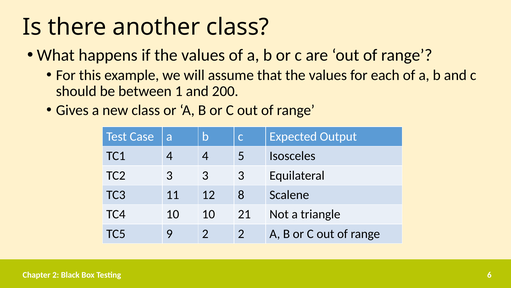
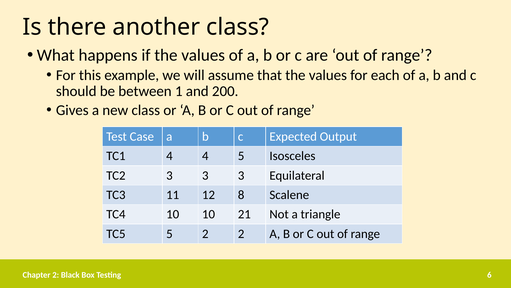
TC5 9: 9 -> 5 (169, 233)
